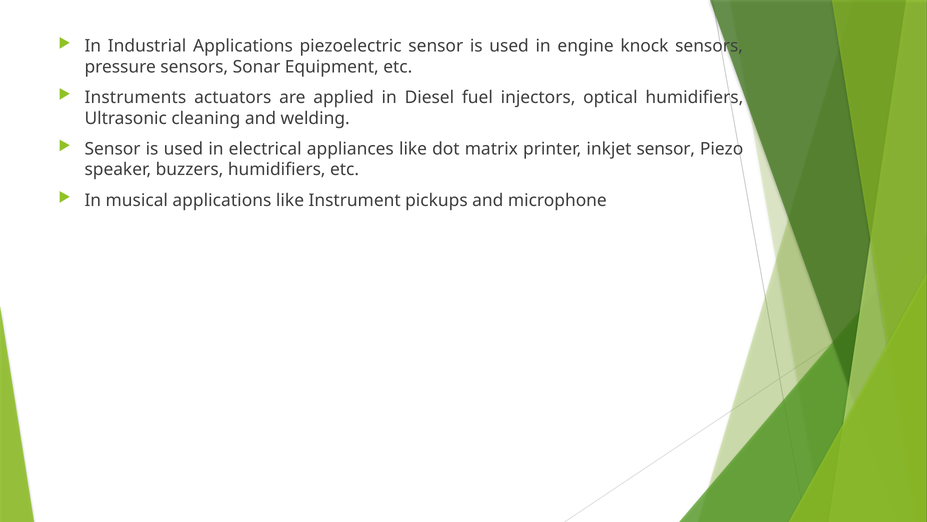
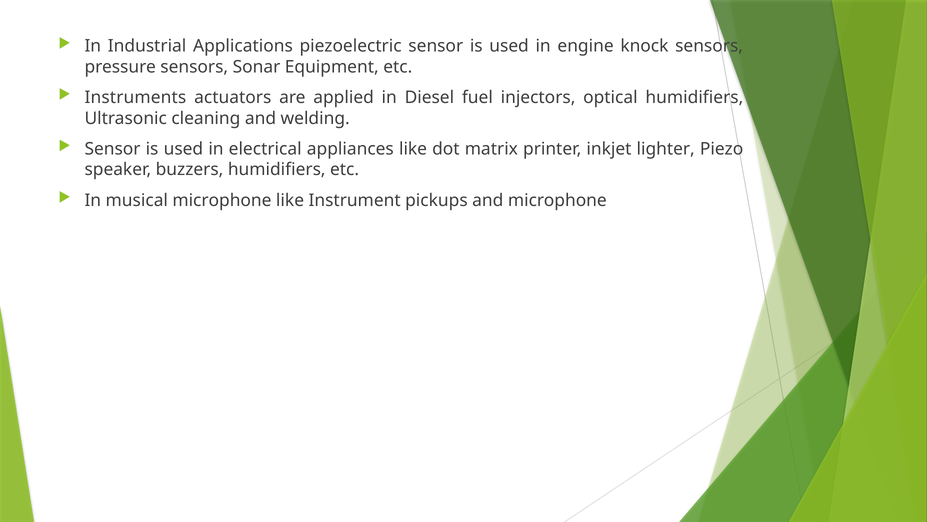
inkjet sensor: sensor -> lighter (666, 149)
musical applications: applications -> microphone (222, 200)
